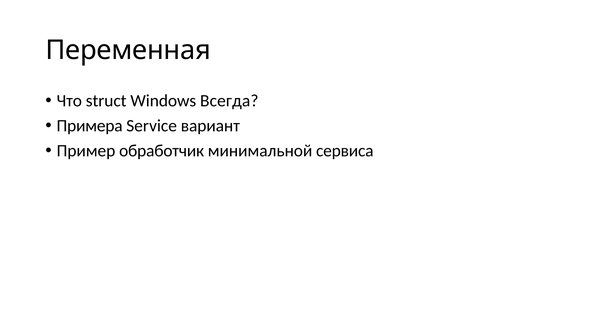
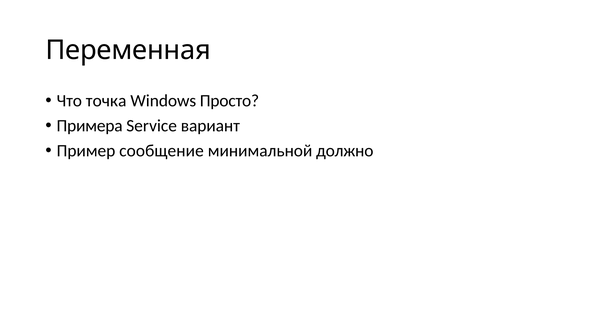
struct: struct -> точка (106, 101)
Всегда: Всегда -> Просто (229, 101)
обработчик: обработчик -> сообщение (161, 151)
сервиса: сервиса -> должно (345, 151)
